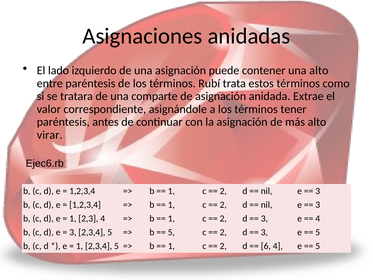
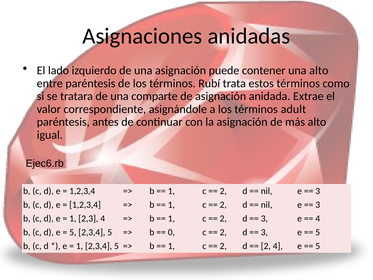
tener: tener -> adult (293, 109)
virar: virar -> igual (50, 135)
3: 3 -> 5 (73, 232)
5: 5 -> 0 (171, 232)
6: 6 -> 2 (266, 246)
